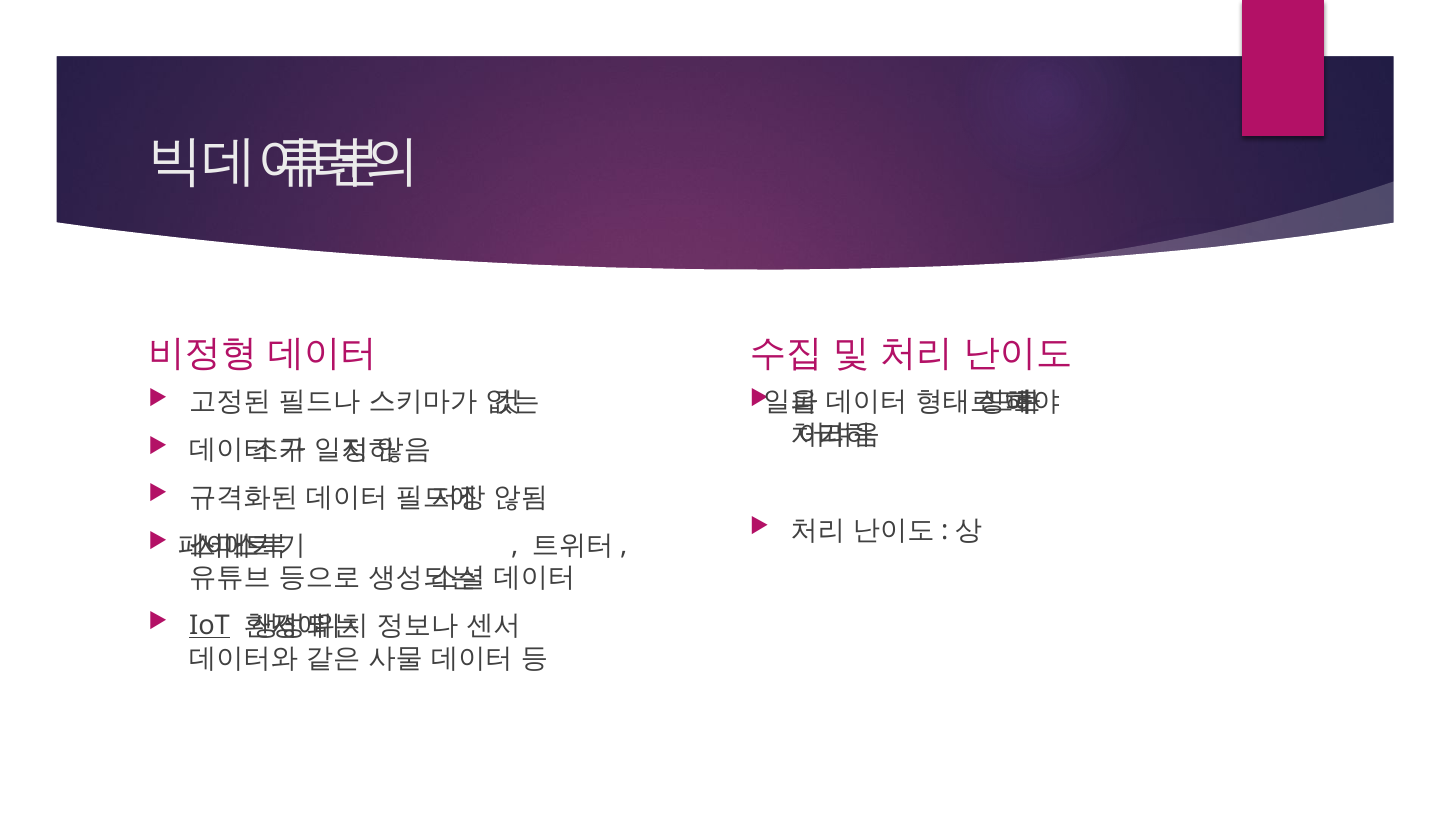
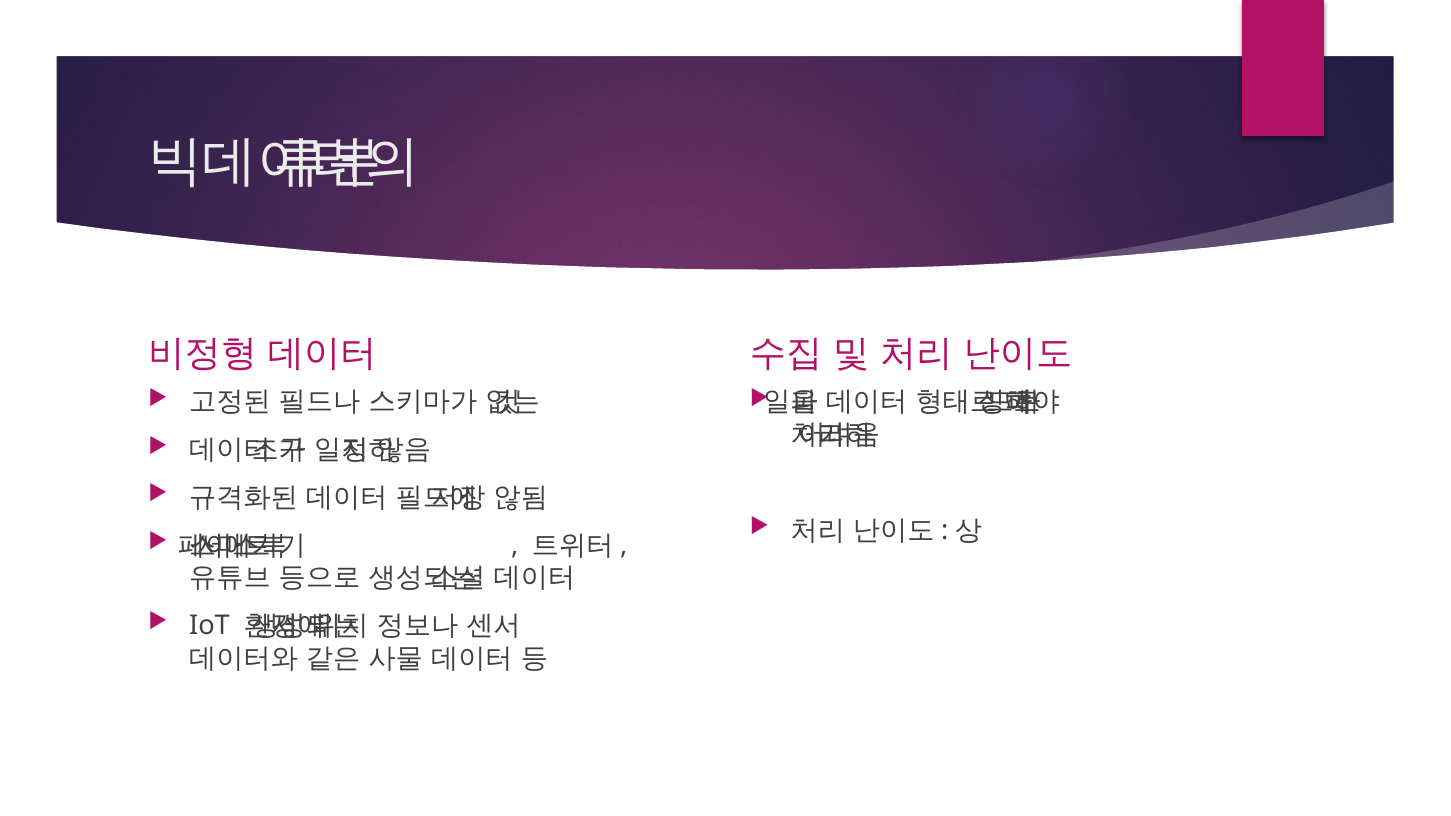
IoT underline: present -> none (210, 626)
